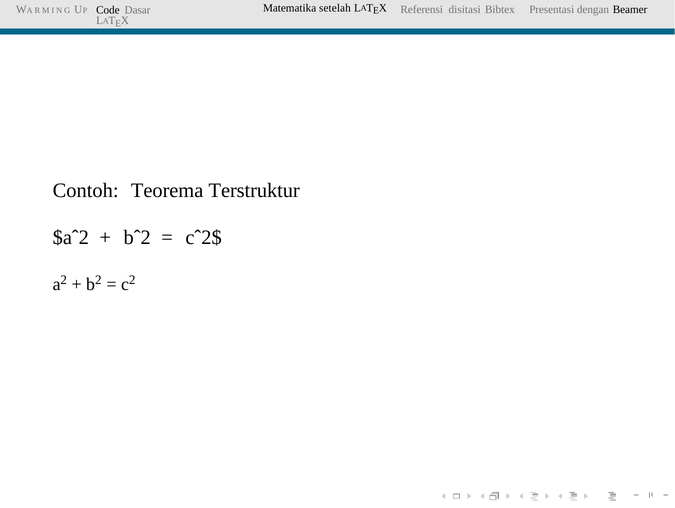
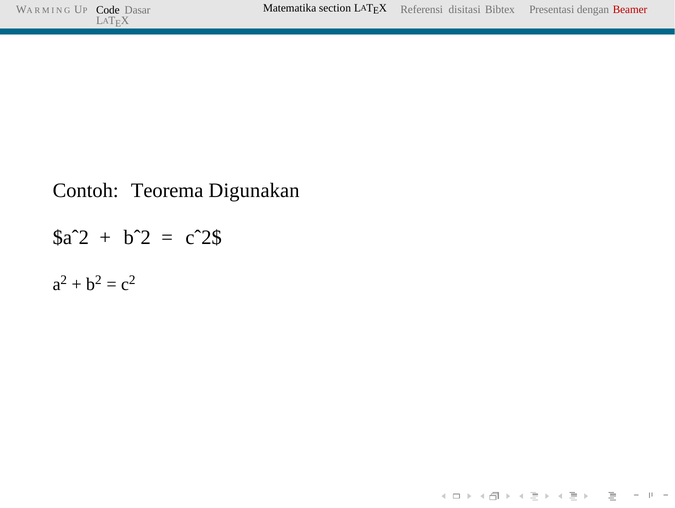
setelah: setelah -> section (335, 8)
Beamer colour: black -> red (630, 10)
Terstruktur: Terstruktur -> Digunakan (254, 190)
